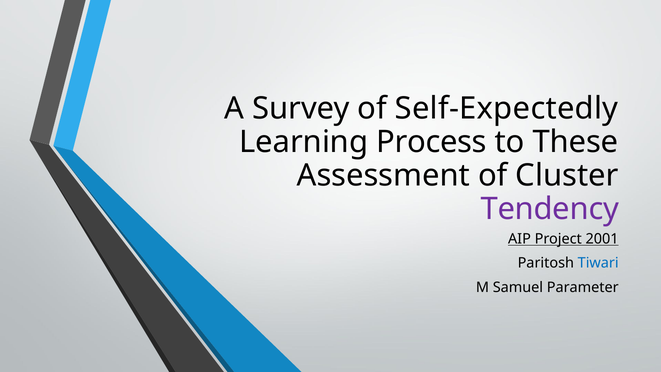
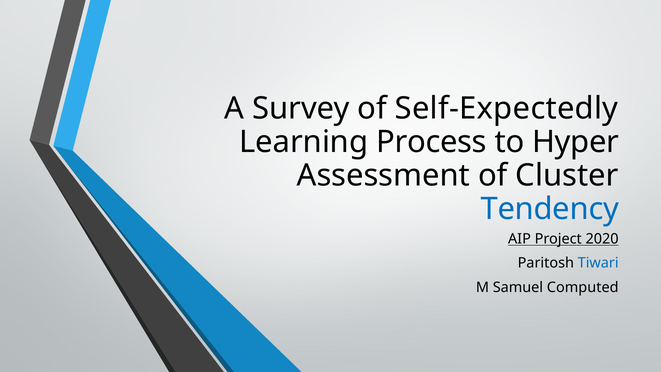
These: These -> Hyper (576, 142)
Tendency colour: purple -> blue (550, 209)
2001: 2001 -> 2020 (602, 239)
Parameter: Parameter -> Computed (583, 287)
